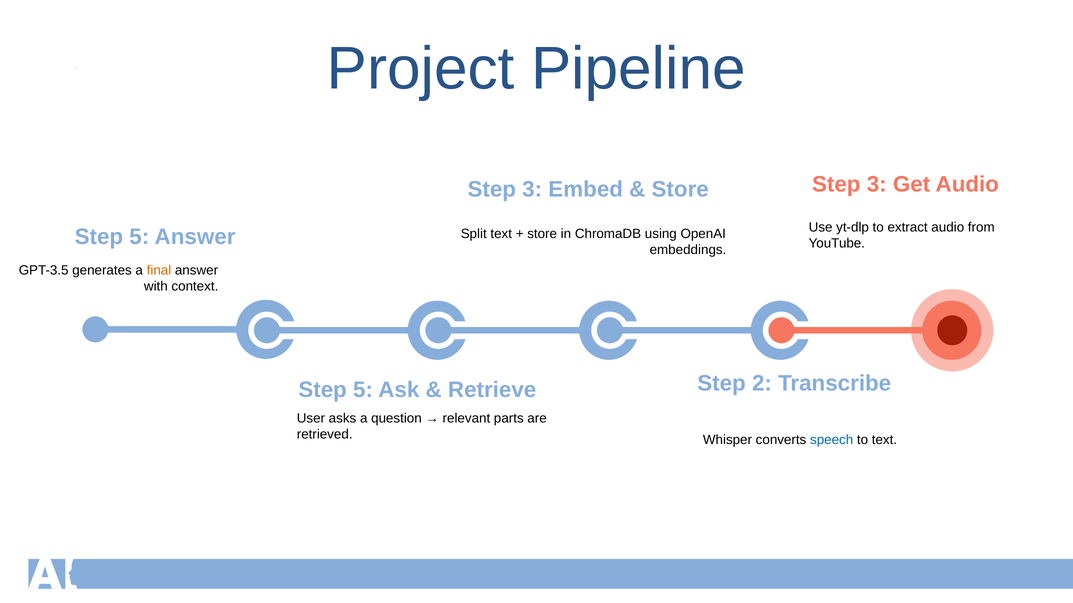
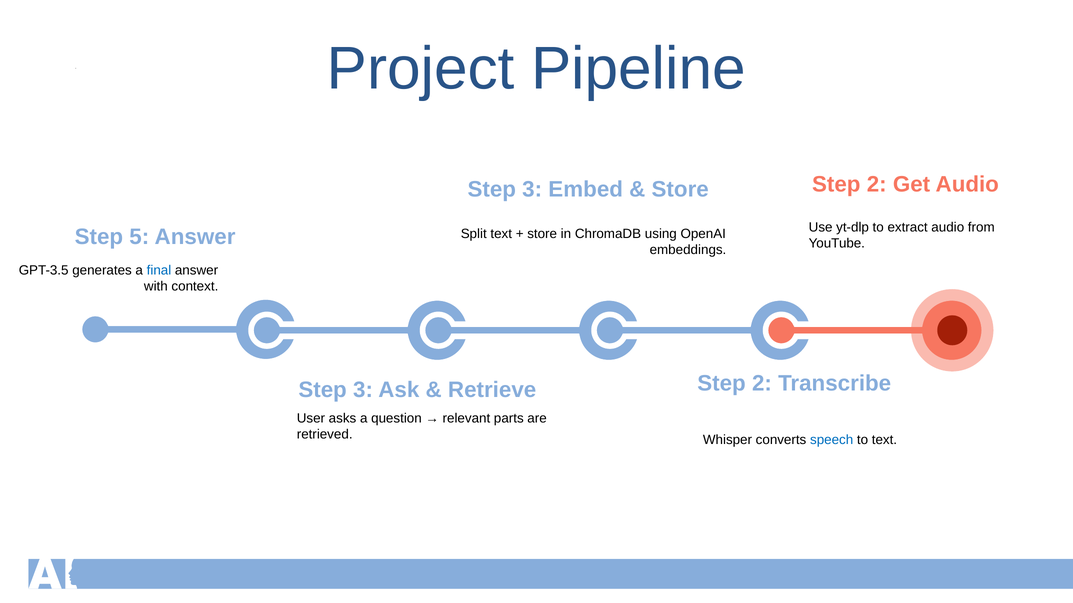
3: 3 -> 2 (877, 184)
final colour: orange -> blue (159, 271)
5: 5 -> 3 (363, 390)
